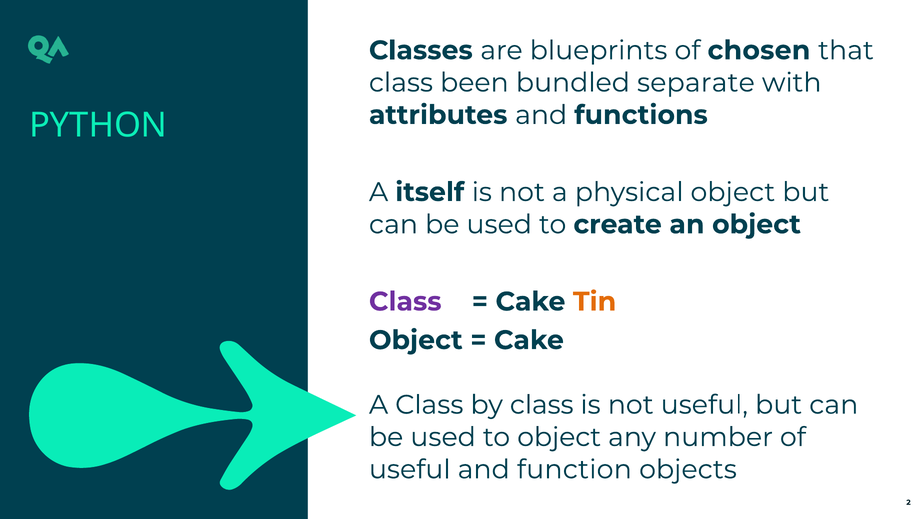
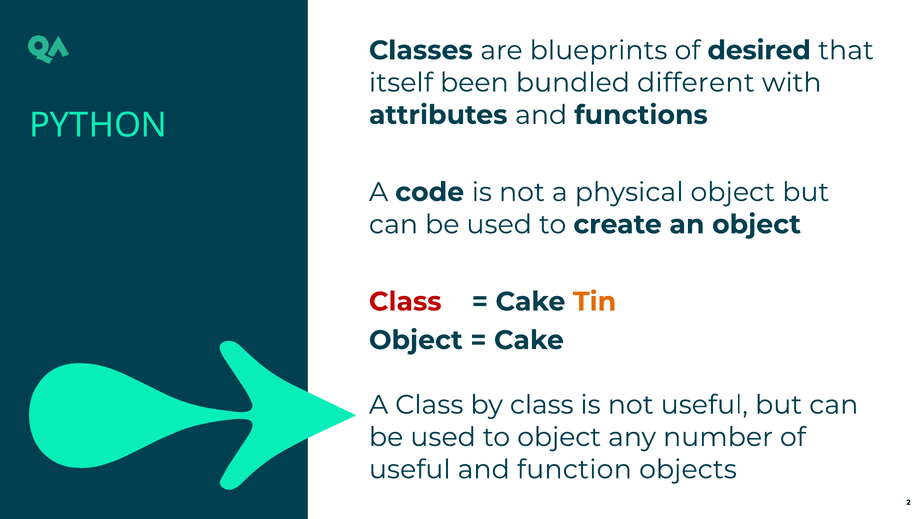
chosen: chosen -> desired (759, 50)
class: class -> itself (401, 83)
separate: separate -> different (696, 83)
itself: itself -> code (430, 192)
Class colour: purple -> red (405, 301)
